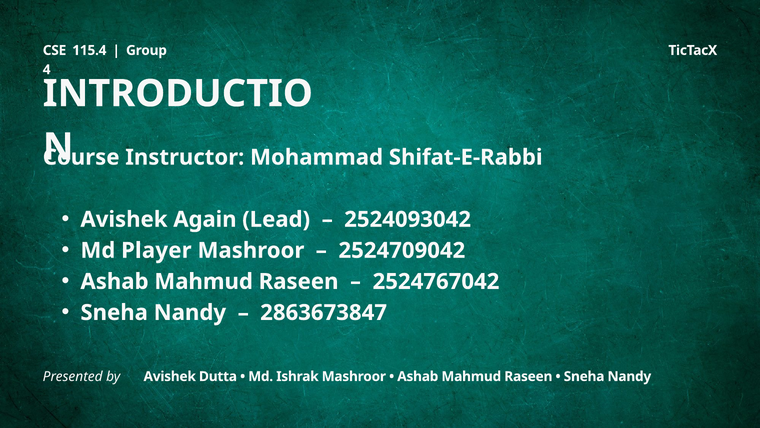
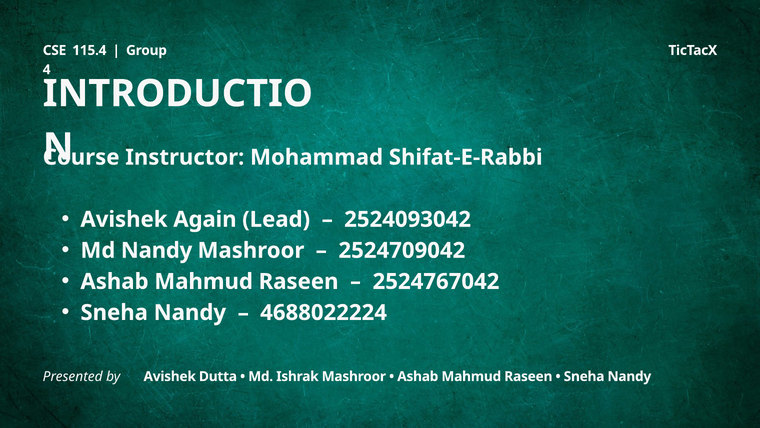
Md Player: Player -> Nandy (157, 250)
2863673847: 2863673847 -> 4688022224 (324, 312)
